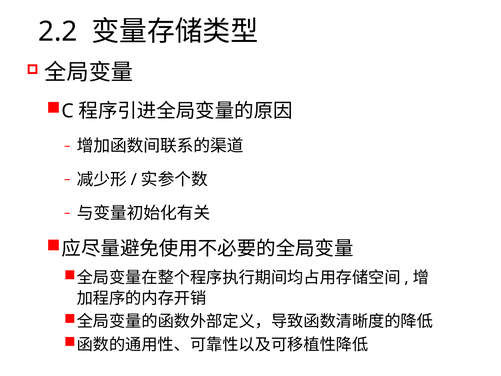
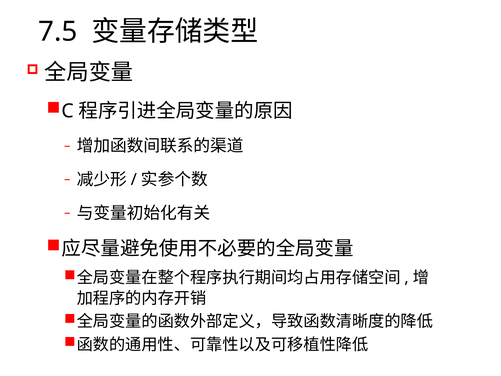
2.2: 2.2 -> 7.5 (58, 32)
